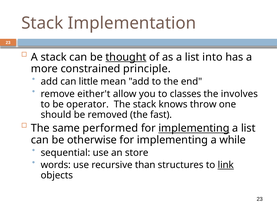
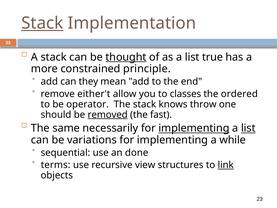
Stack underline: none -> present (42, 23)
into: into -> true (213, 57)
little: little -> they (88, 81)
involves: involves -> ordered (239, 94)
removed underline: none -> present (108, 114)
performed: performed -> necessarily (110, 128)
list underline: none -> present (248, 128)
otherwise: otherwise -> variations (92, 140)
store: store -> done (137, 152)
words: words -> terms (56, 165)
than: than -> view (145, 165)
